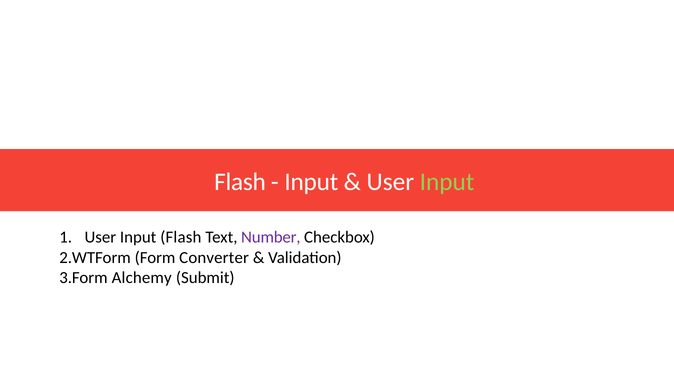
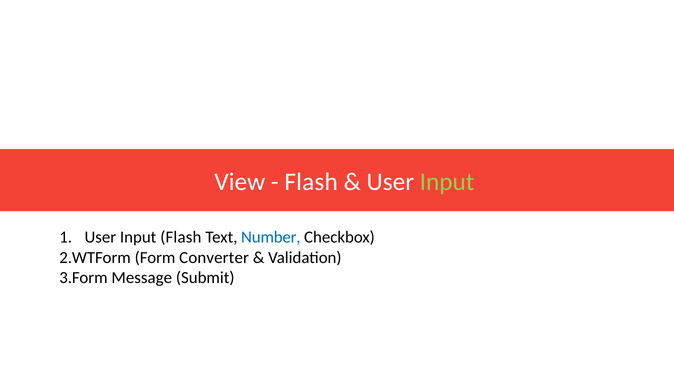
Flash: Flash -> View (240, 182)
Input: Input -> Flash (311, 182)
Number colour: purple -> blue (271, 237)
Alchemy: Alchemy -> Message (142, 278)
